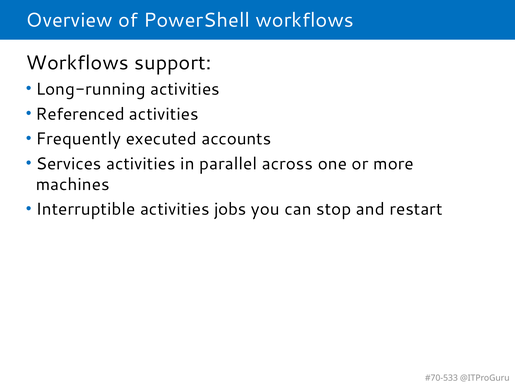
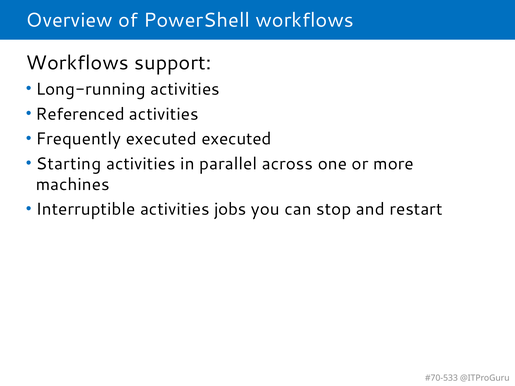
executed accounts: accounts -> executed (236, 139)
Services: Services -> Starting (69, 164)
